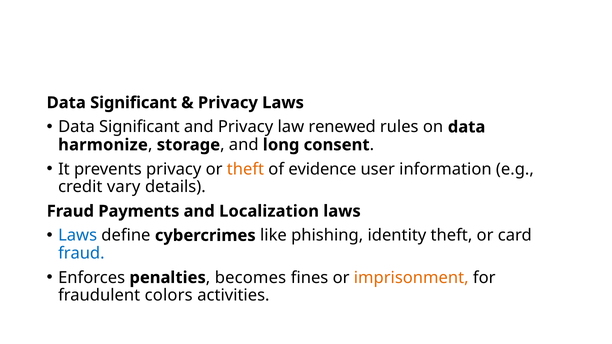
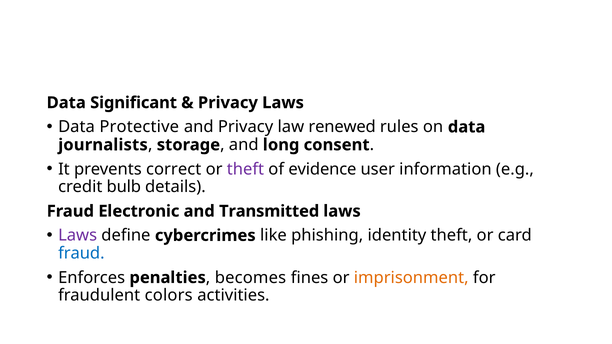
Significant: Significant -> Protective (139, 127)
harmonize: harmonize -> journalists (103, 145)
prevents privacy: privacy -> correct (174, 169)
theft colour: orange -> purple (245, 169)
vary: vary -> bulb (124, 187)
Payments: Payments -> Electronic (139, 211)
Localization: Localization -> Transmitted (269, 211)
Laws colour: blue -> purple (78, 236)
